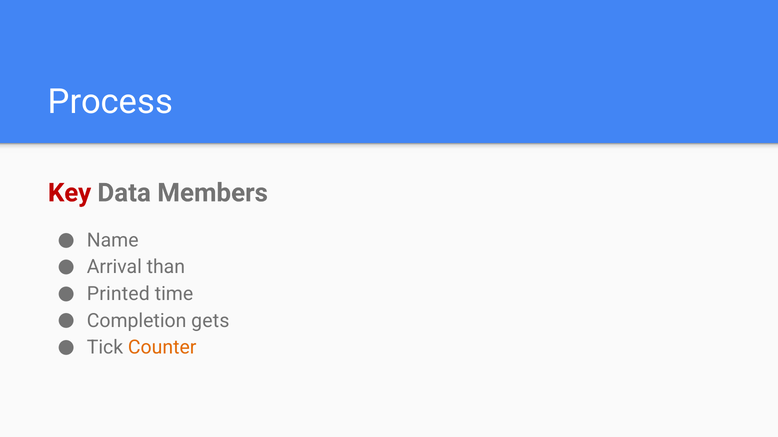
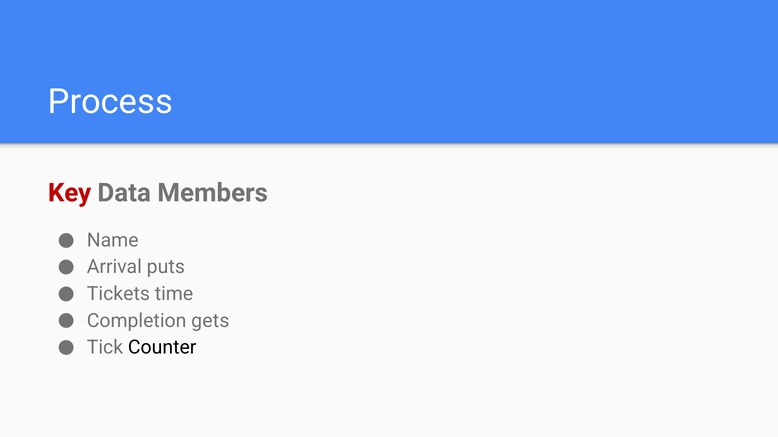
than: than -> puts (166, 267)
Printed: Printed -> Tickets (118, 294)
Counter colour: orange -> black (162, 348)
